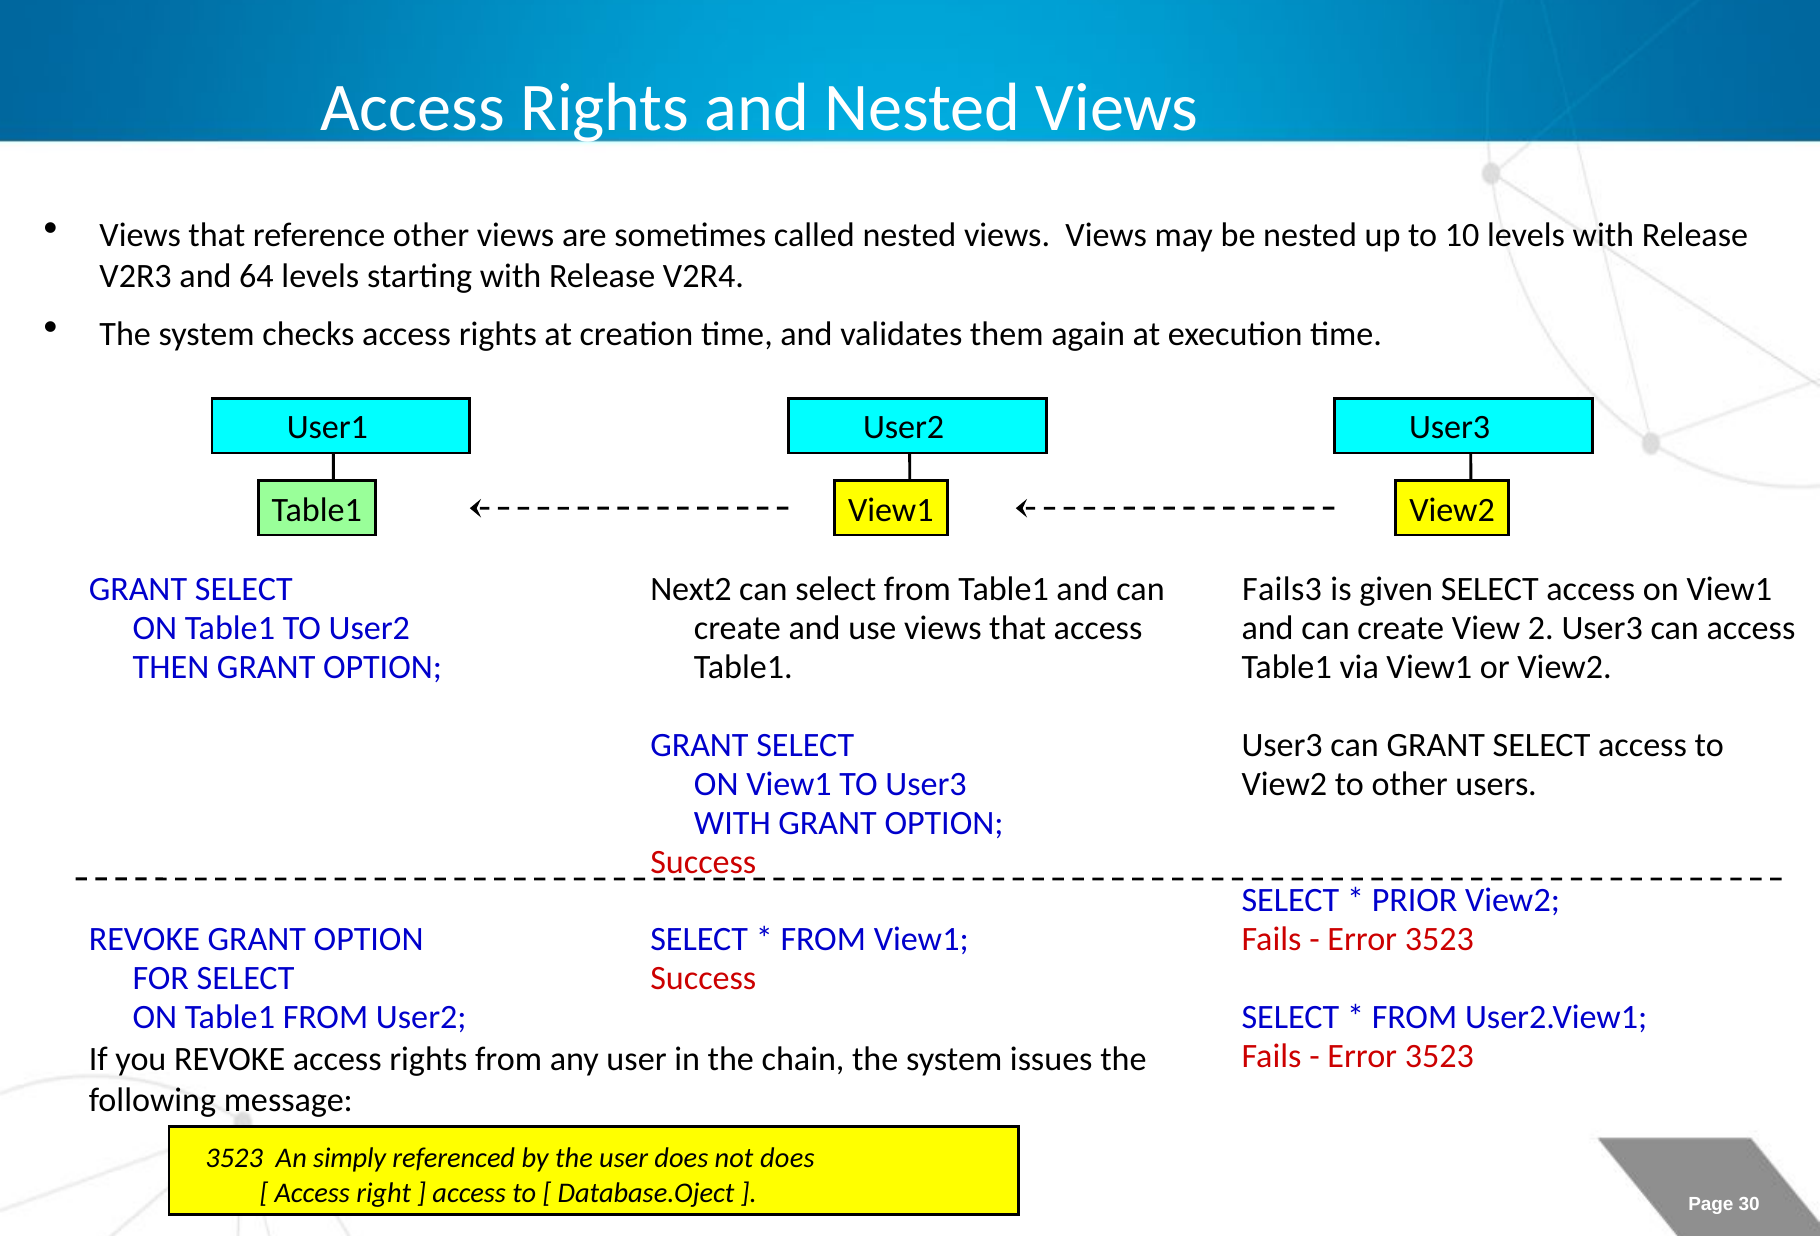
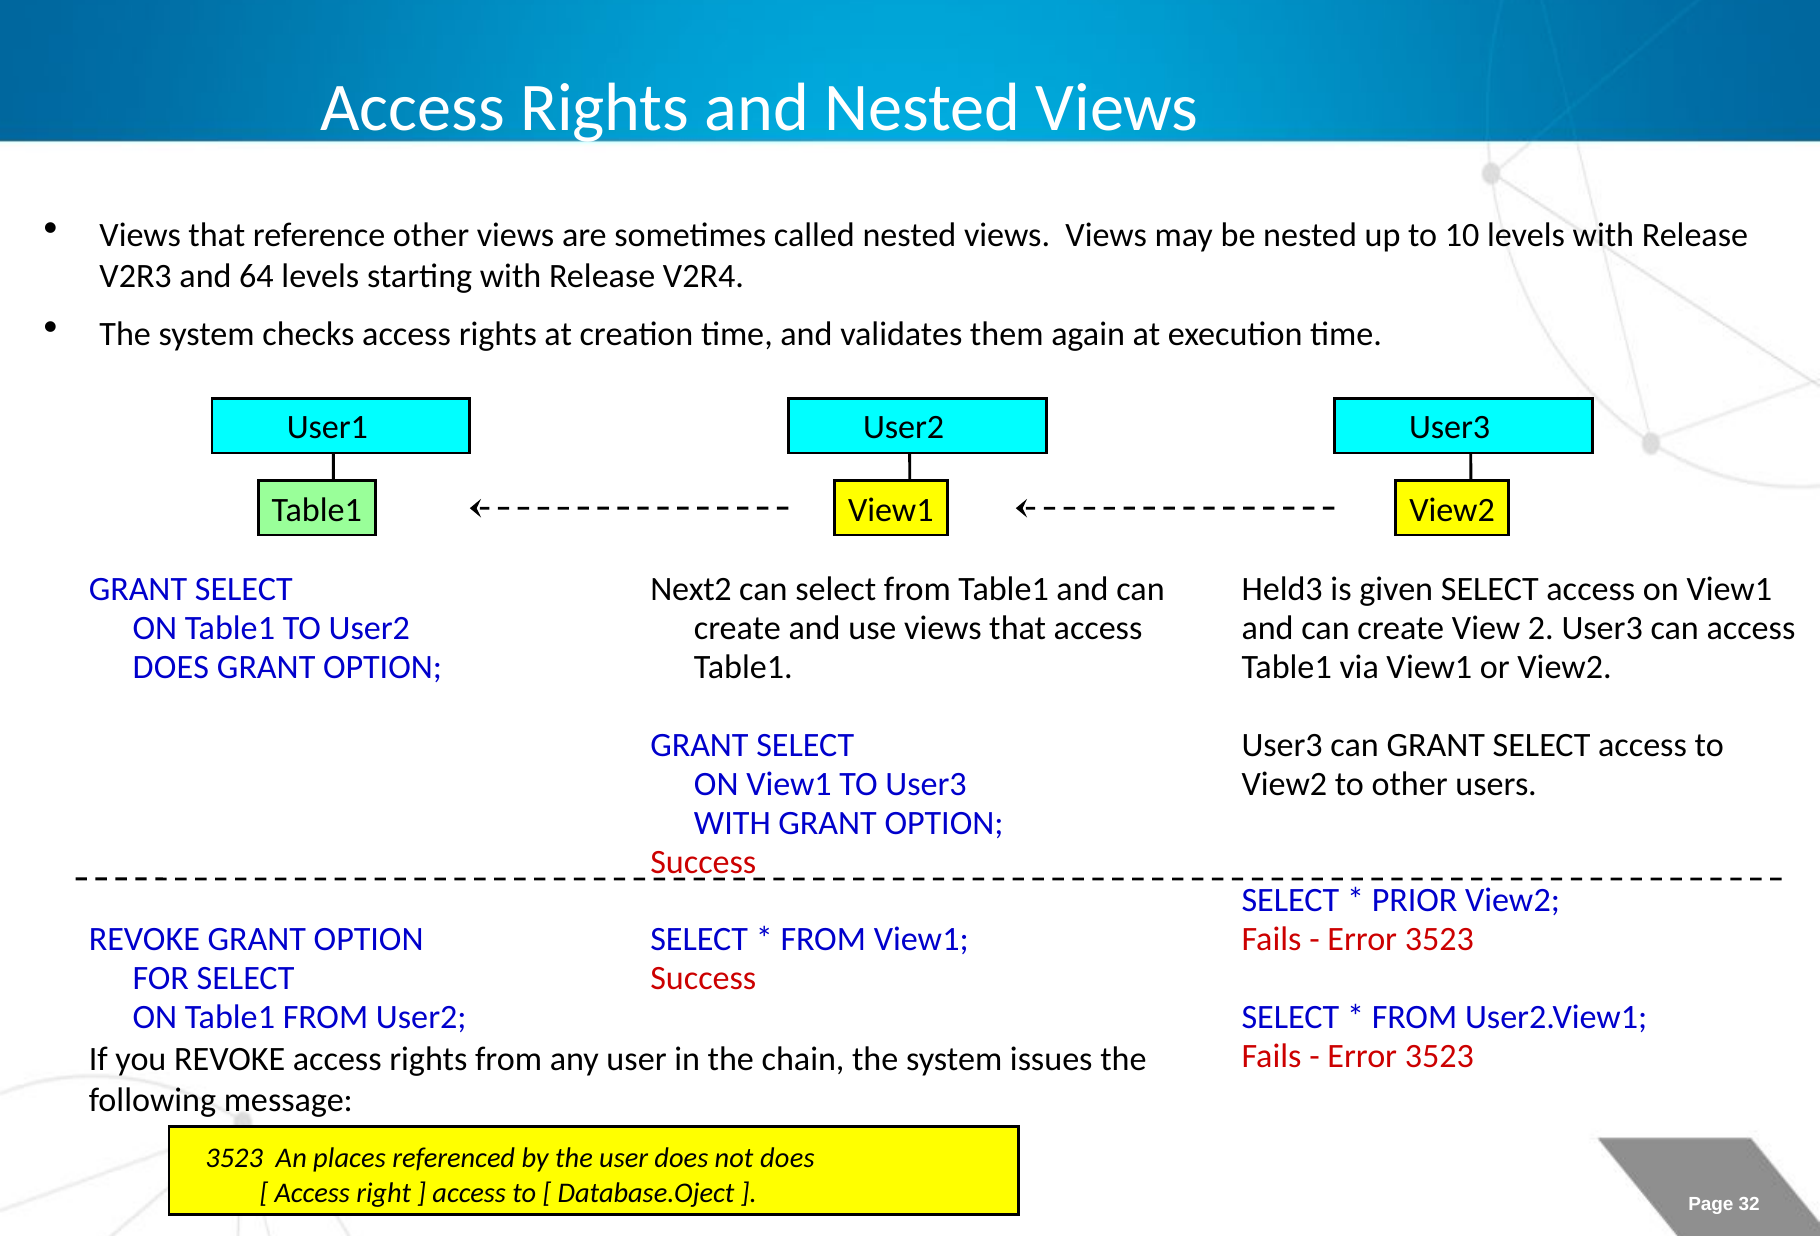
Fails3: Fails3 -> Held3 (1282, 590)
THEN: THEN -> DOES (171, 667)
simply: simply -> places (350, 1158)
30: 30 -> 32 (1749, 1204)
